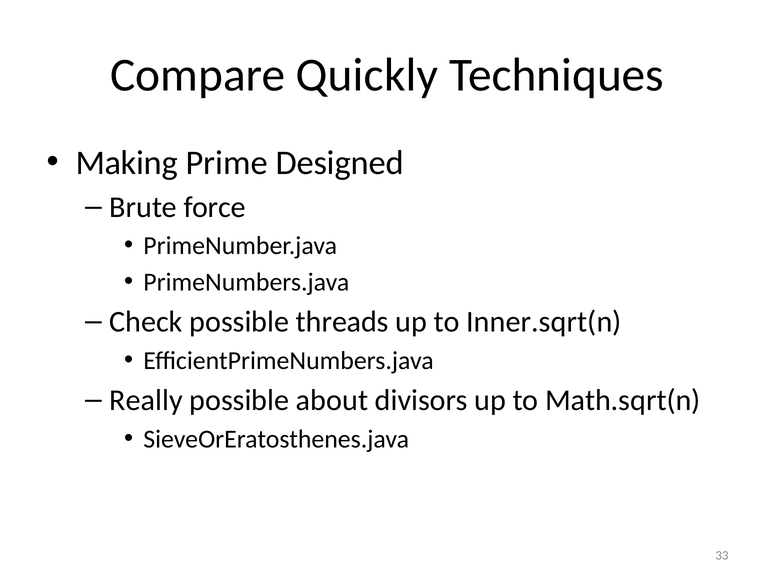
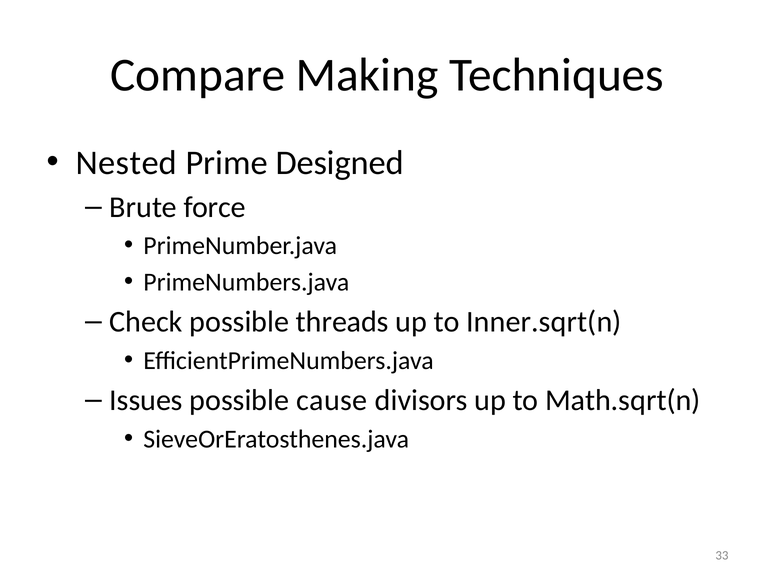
Quickly: Quickly -> Making (367, 75)
Making: Making -> Nested (126, 163)
Really: Really -> Issues (146, 400)
about: about -> cause (332, 400)
